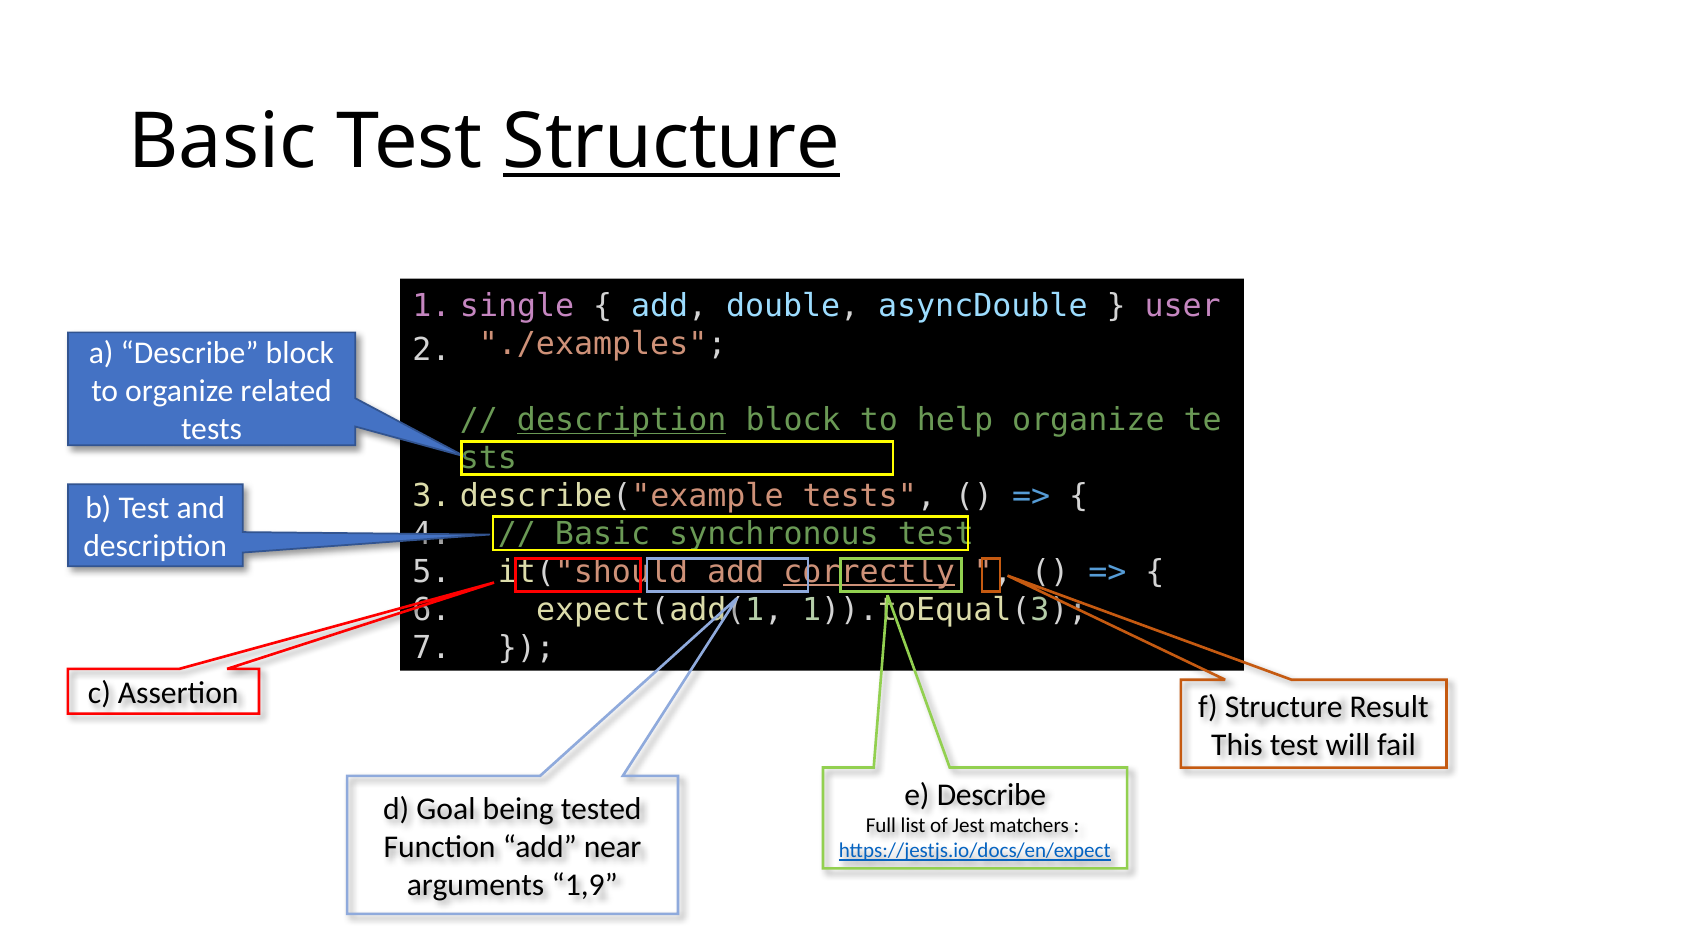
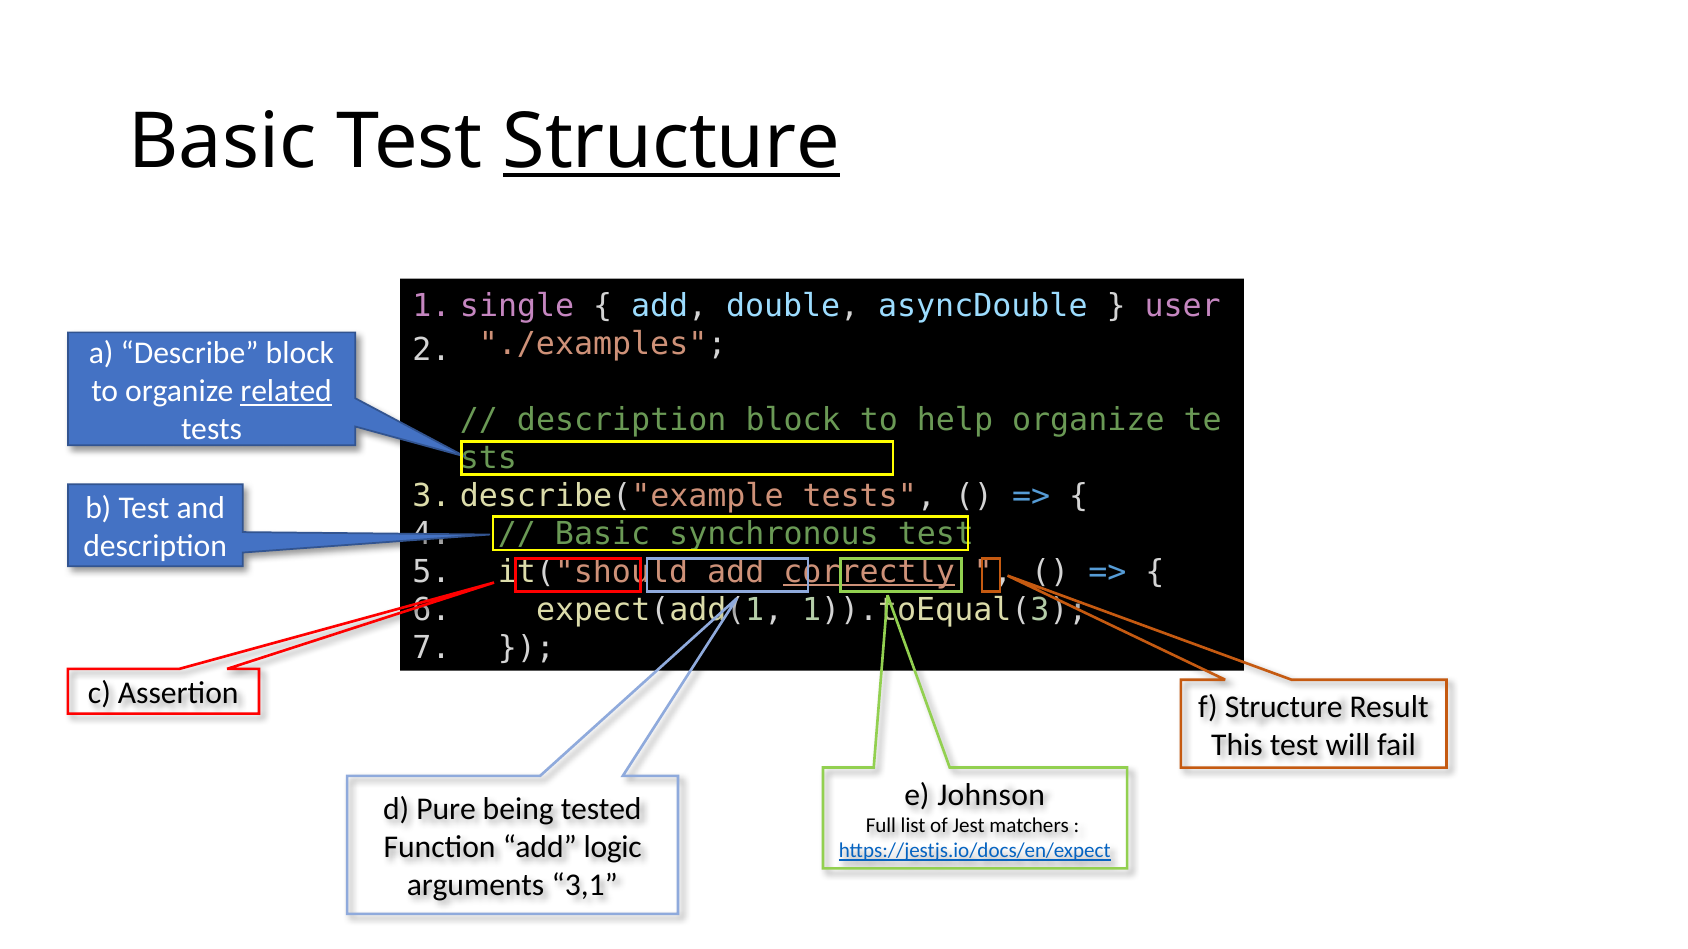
related underline: none -> present (286, 391)
description underline: present -> none (622, 420)
e Describe: Describe -> Johnson (991, 795)
Goal: Goal -> Pure (446, 810)
near: near -> logic (613, 848)
1,9: 1,9 -> 3,1 (585, 886)
